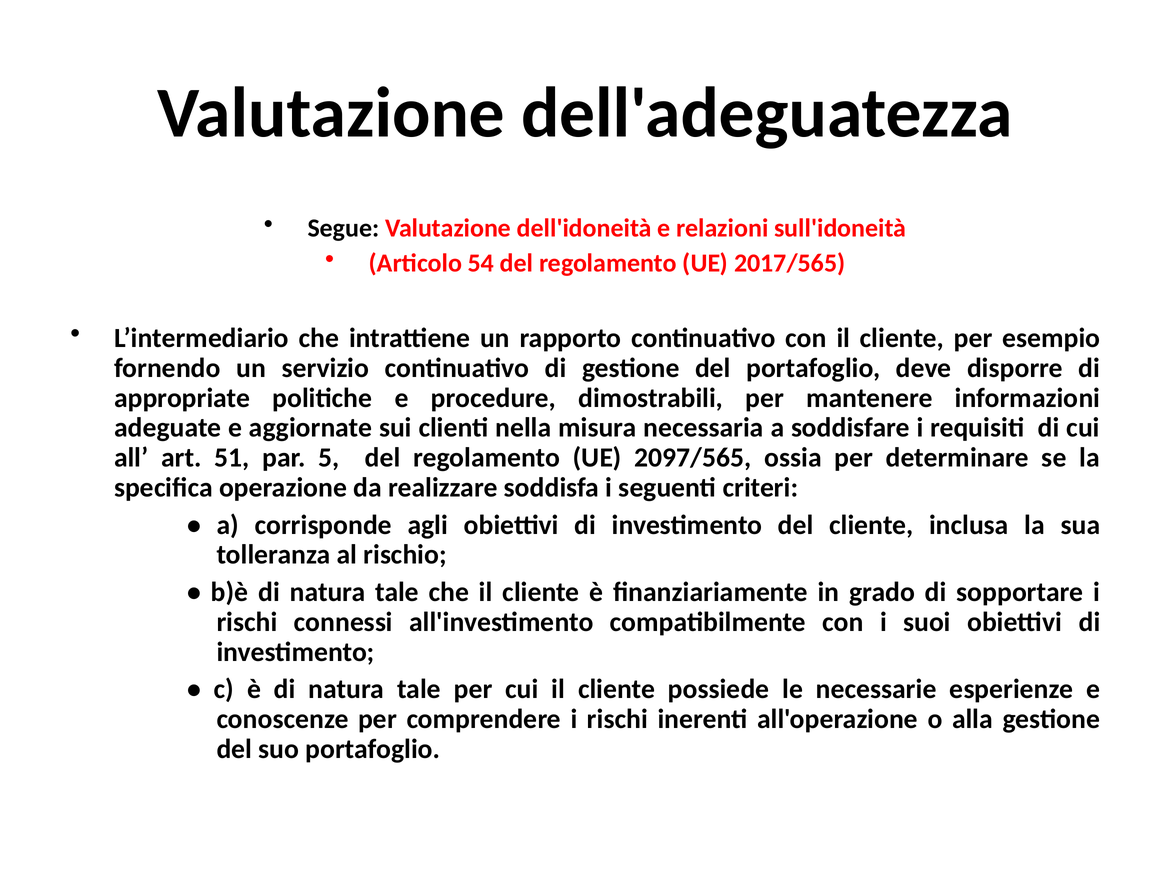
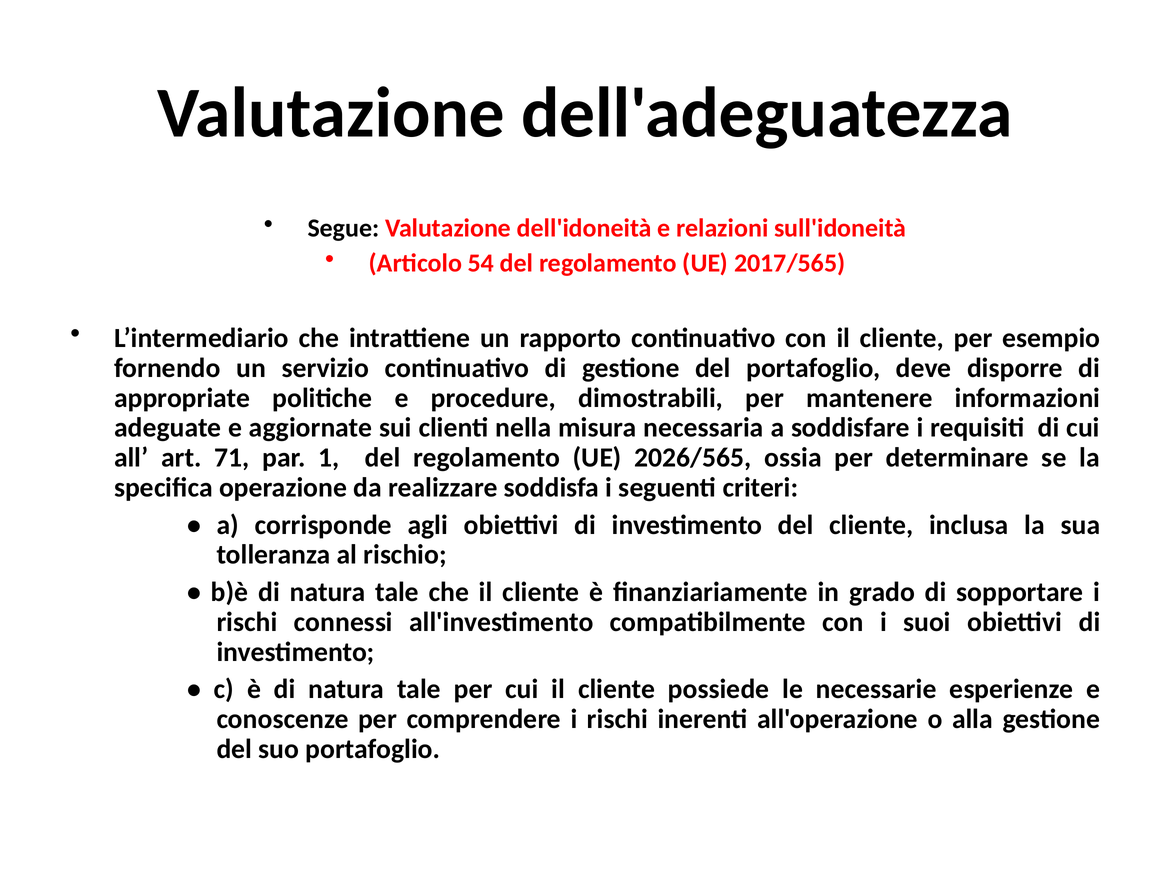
51: 51 -> 71 (232, 458)
5: 5 -> 1 (329, 458)
2097/565: 2097/565 -> 2026/565 (693, 458)
